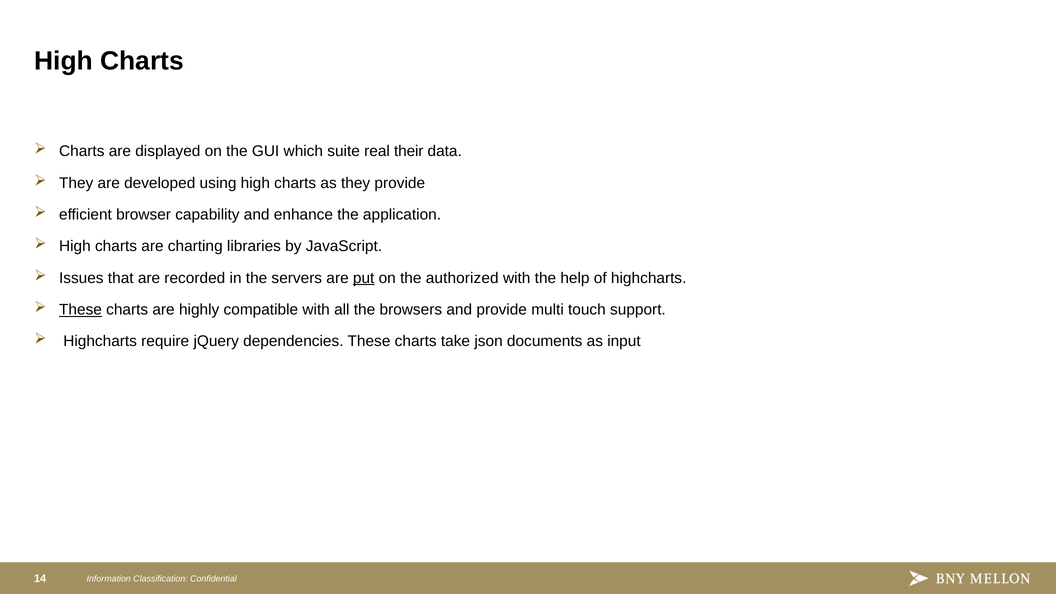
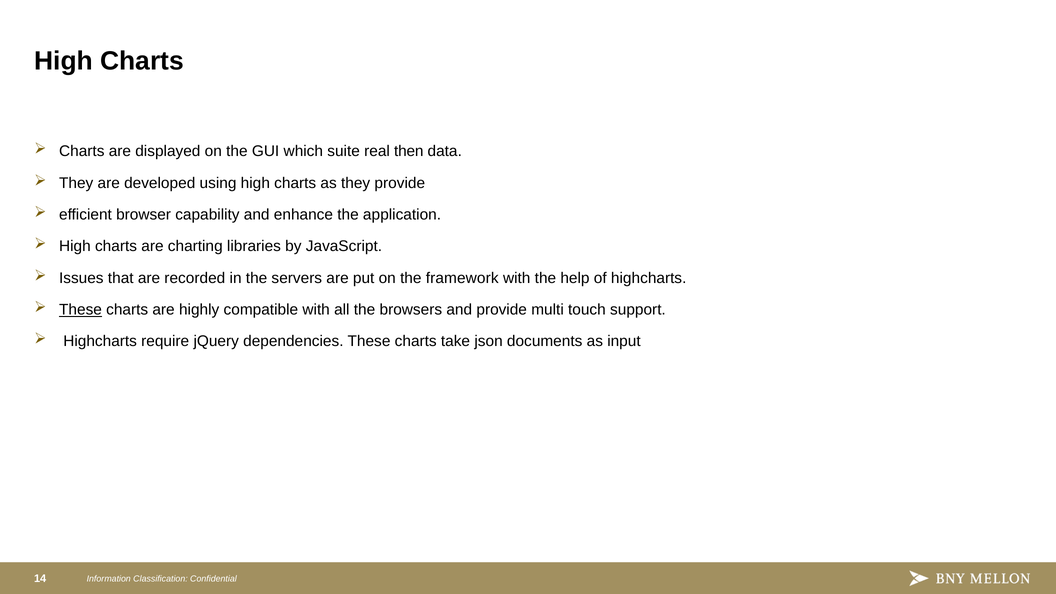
their: their -> then (409, 151)
put underline: present -> none (364, 278)
authorized: authorized -> framework (462, 278)
